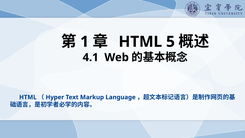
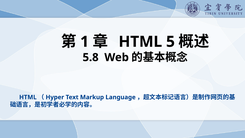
4.1: 4.1 -> 5.8 (91, 57)
